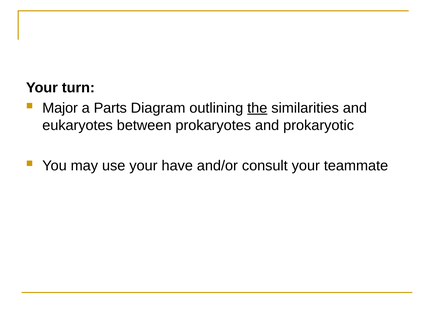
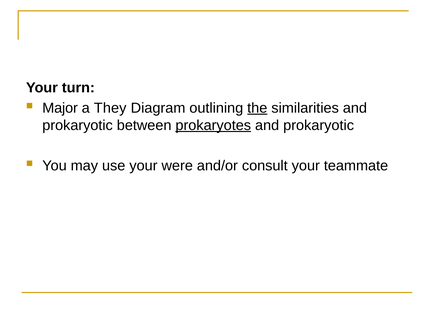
Parts: Parts -> They (110, 108)
eukaryotes: eukaryotes -> prokaryotic (78, 125)
prokaryotes underline: none -> present (213, 125)
have: have -> were (177, 166)
